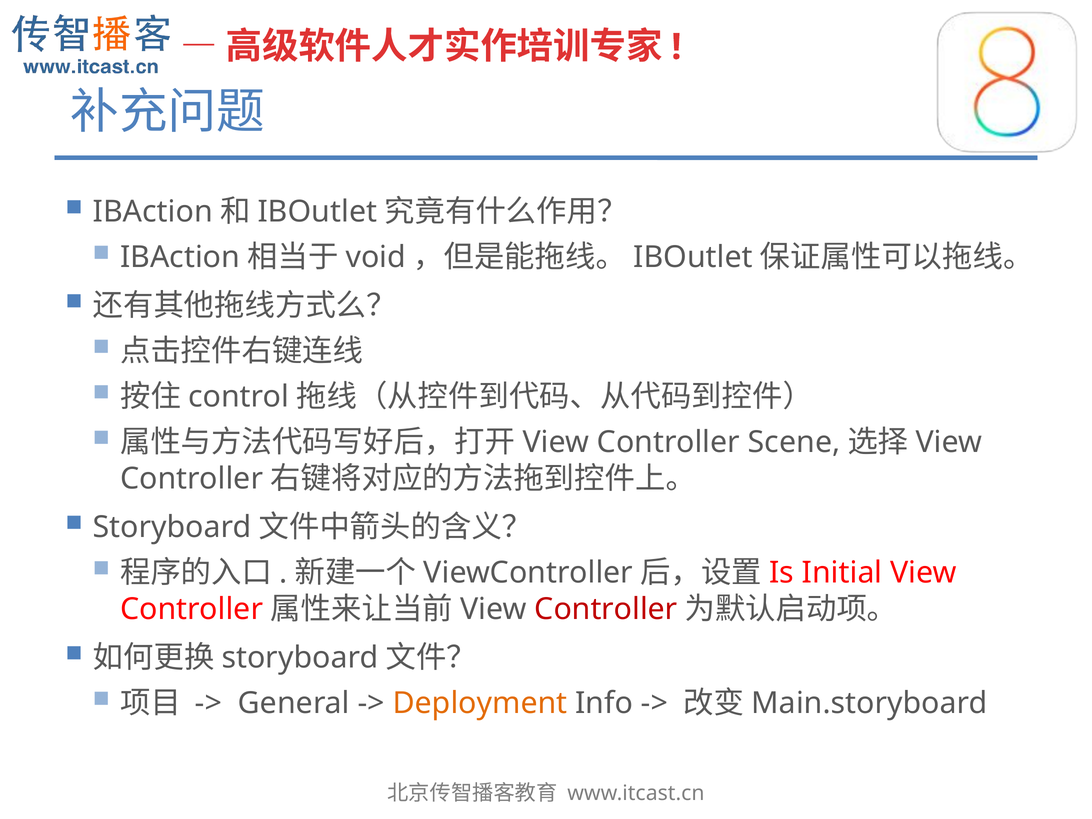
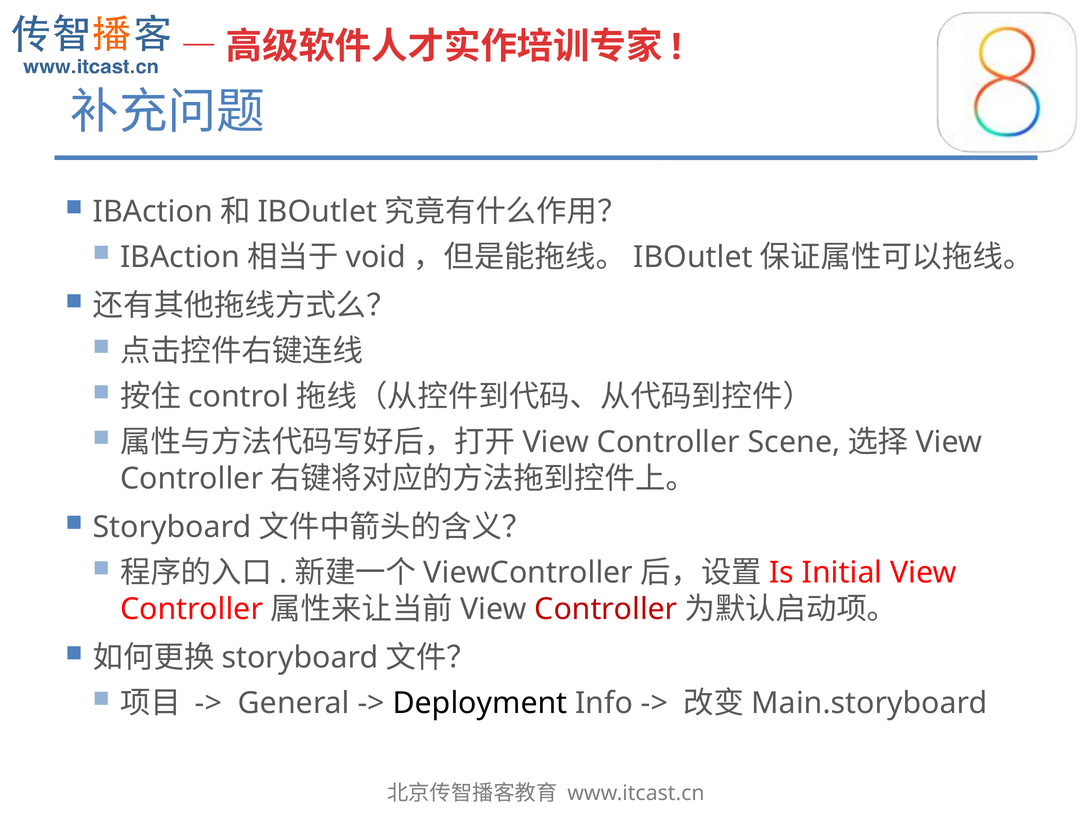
Deployment colour: orange -> black (480, 703)
